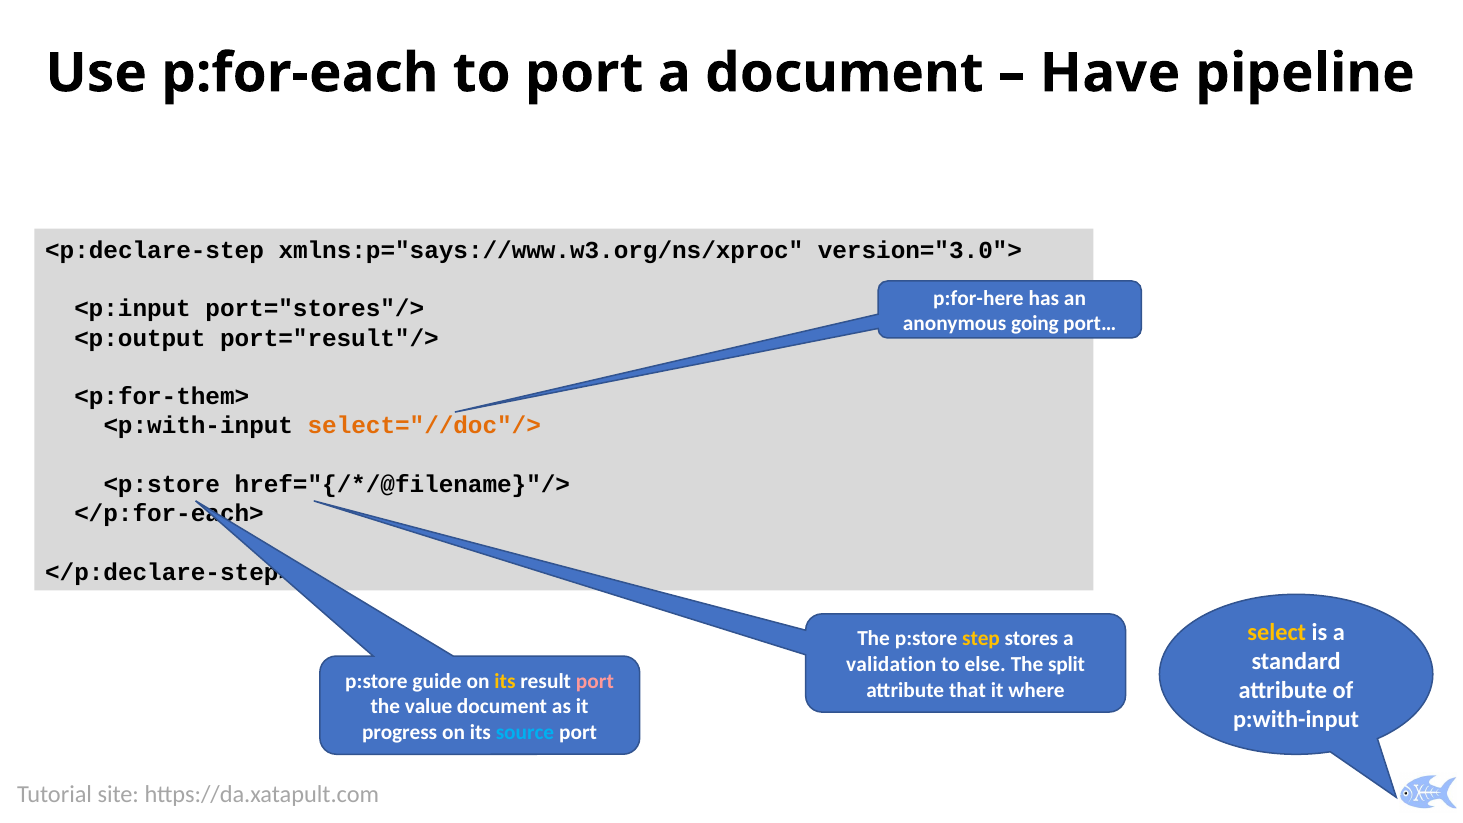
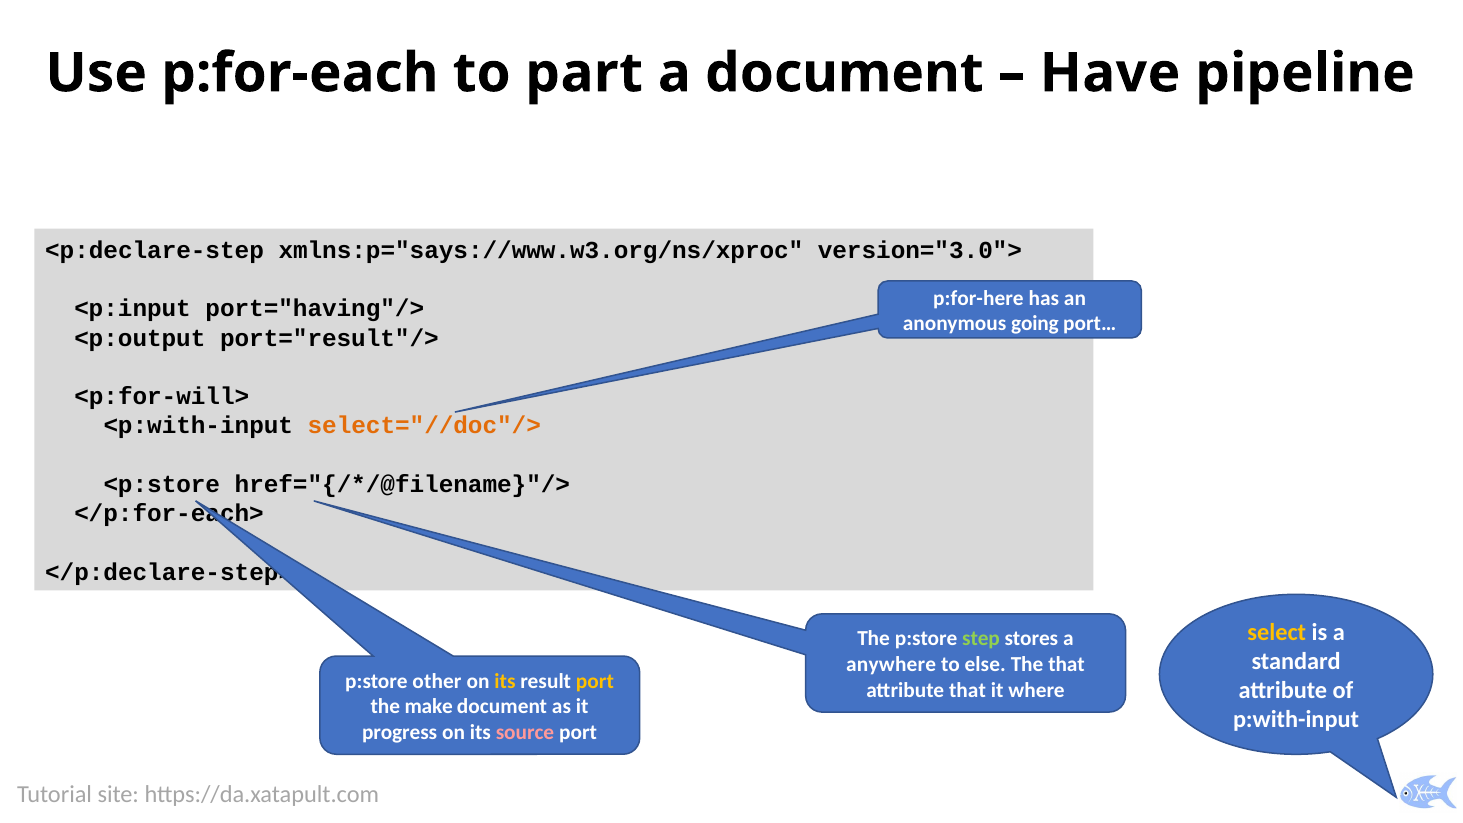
to port: port -> part (584, 73)
port="stores"/>: port="stores"/> -> port="having"/> (315, 309)
<p:for-them>: <p:for-them> -> <p:for-will> (162, 397)
step colour: yellow -> light green (981, 639)
validation: validation -> anywhere (891, 664)
The split: split -> that (1067, 664)
guide: guide -> other (437, 681)
port colour: pink -> yellow (595, 681)
value: value -> make (429, 707)
source colour: light blue -> pink (525, 732)
